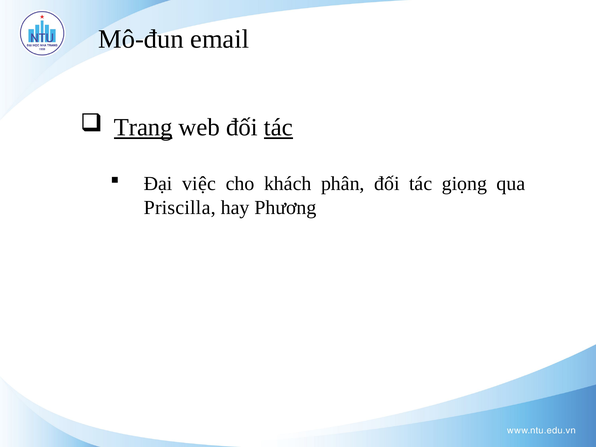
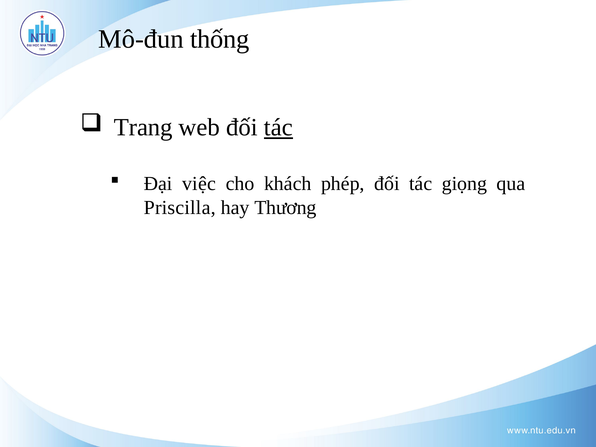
email: email -> thống (220, 39)
Trang underline: present -> none (143, 127)
phân: phân -> phép (343, 184)
Phương: Phương -> Thương (285, 208)
